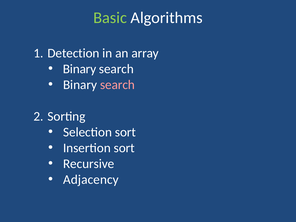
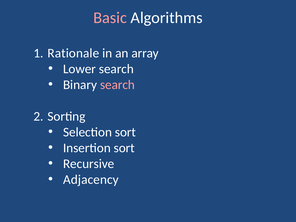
Basic colour: light green -> pink (110, 18)
Detection: Detection -> Rationale (73, 53)
Binary: Binary -> Lower (79, 69)
